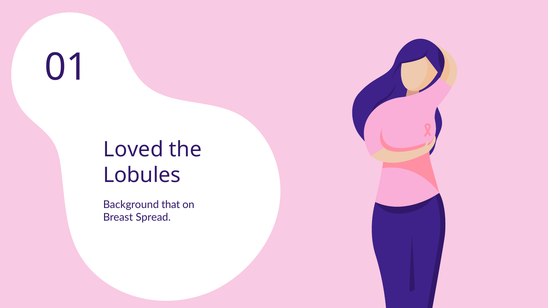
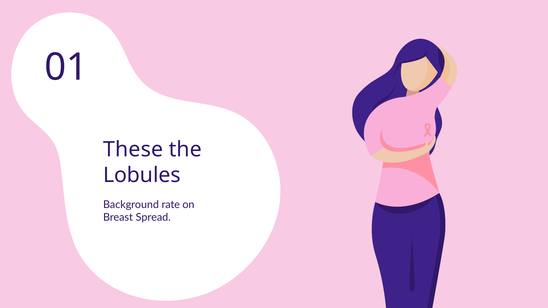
Loved: Loved -> These (133, 150)
that: that -> rate (171, 205)
